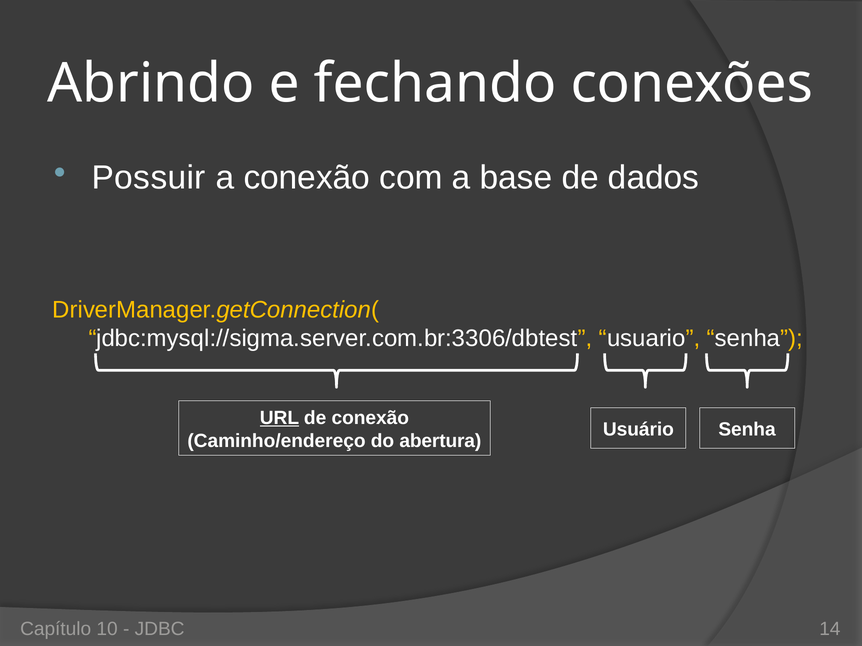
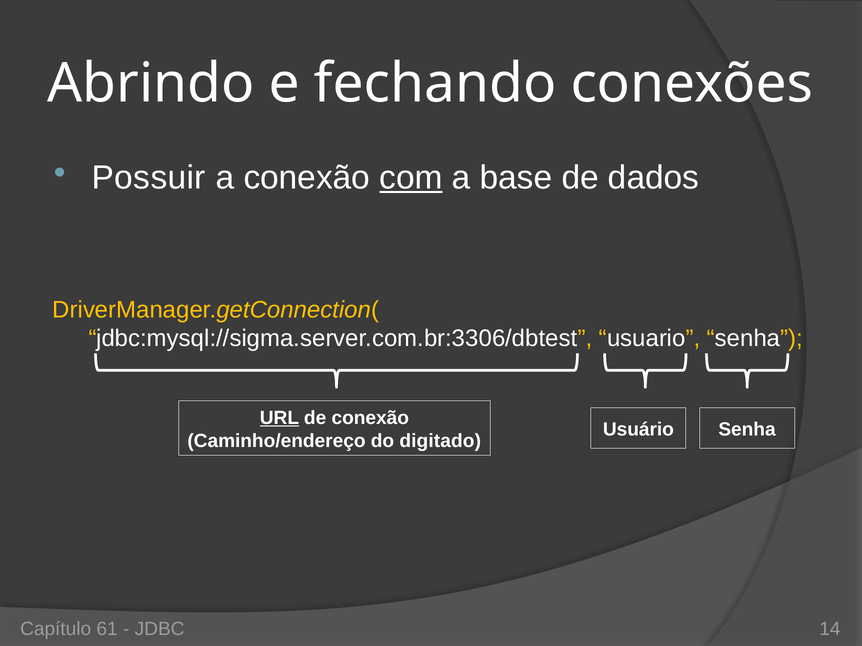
com underline: none -> present (411, 178)
abertura: abertura -> digitado (440, 441)
10: 10 -> 61 (107, 630)
